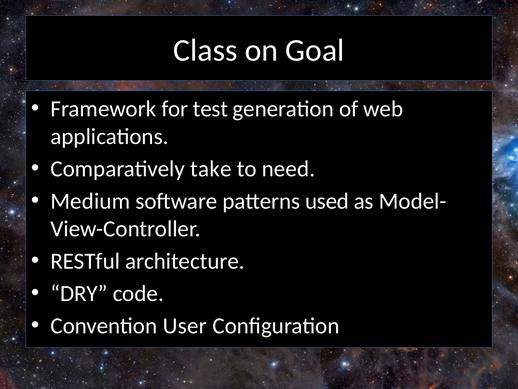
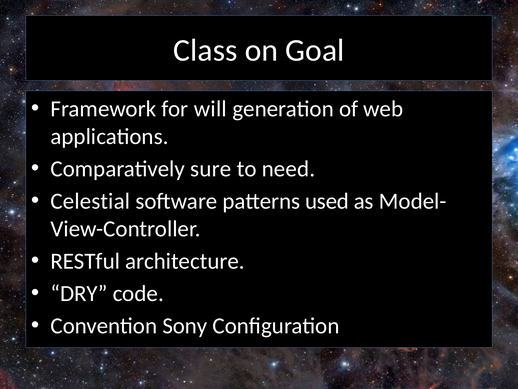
test: test -> will (210, 109)
take: take -> sure (211, 169)
Medium: Medium -> Celestial (90, 201)
User: User -> Sony (185, 325)
